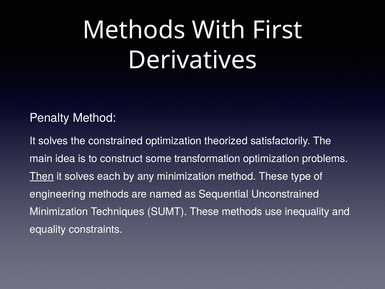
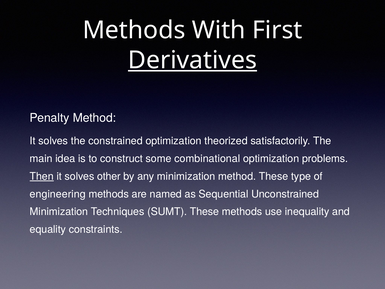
Derivatives underline: none -> present (192, 60)
transformation: transformation -> combinational (207, 159)
each: each -> other (109, 176)
